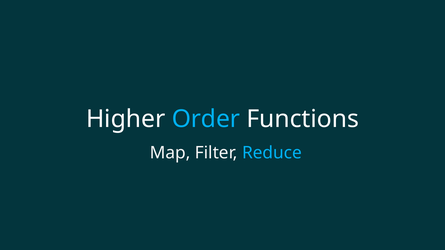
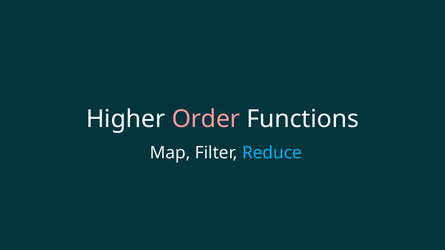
Order colour: light blue -> pink (206, 119)
